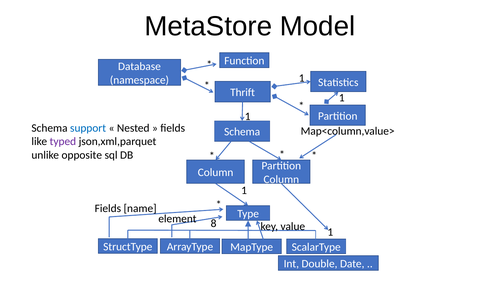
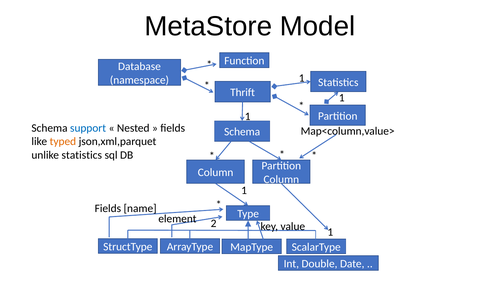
typed colour: purple -> orange (63, 142)
unlike opposite: opposite -> statistics (82, 155)
8: 8 -> 2 (214, 224)
